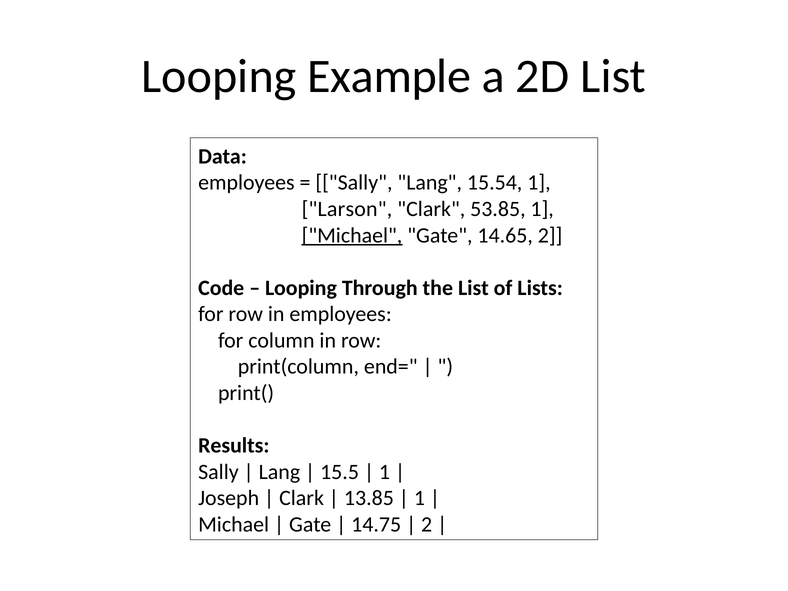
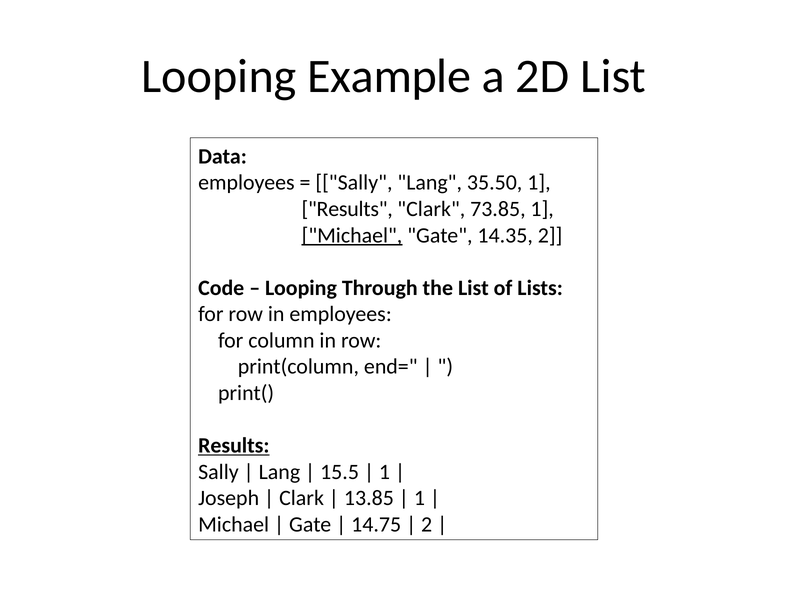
15.54: 15.54 -> 35.50 (495, 183)
Larson: Larson -> Results (347, 209)
53.85: 53.85 -> 73.85 (498, 209)
14.65: 14.65 -> 14.35 (505, 235)
Results underline: none -> present (234, 445)
